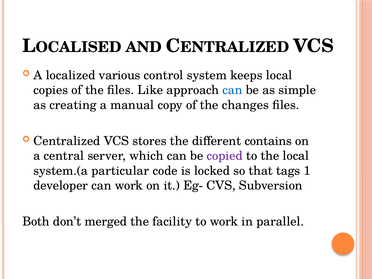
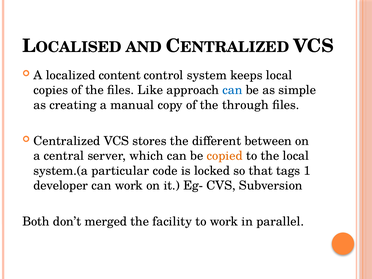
various: various -> content (120, 75)
changes: changes -> through (245, 105)
contains: contains -> between (268, 141)
copied colour: purple -> orange (225, 156)
